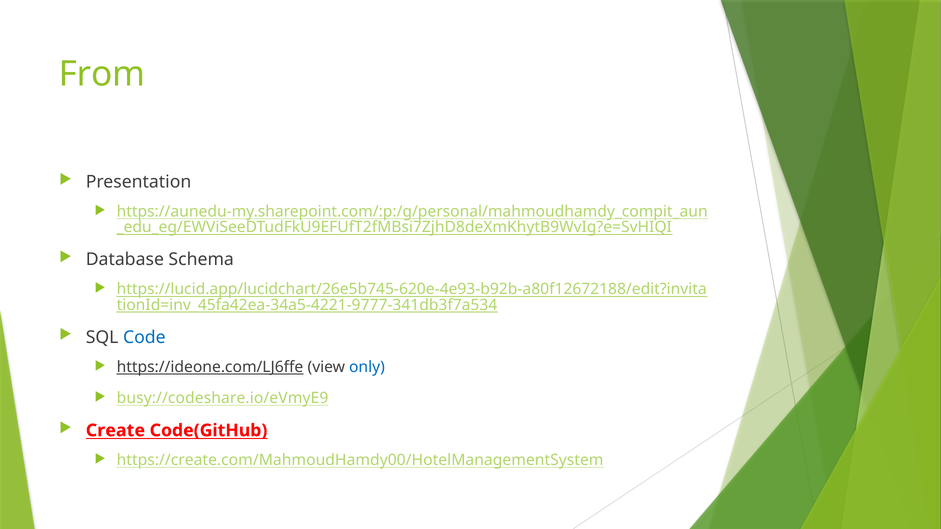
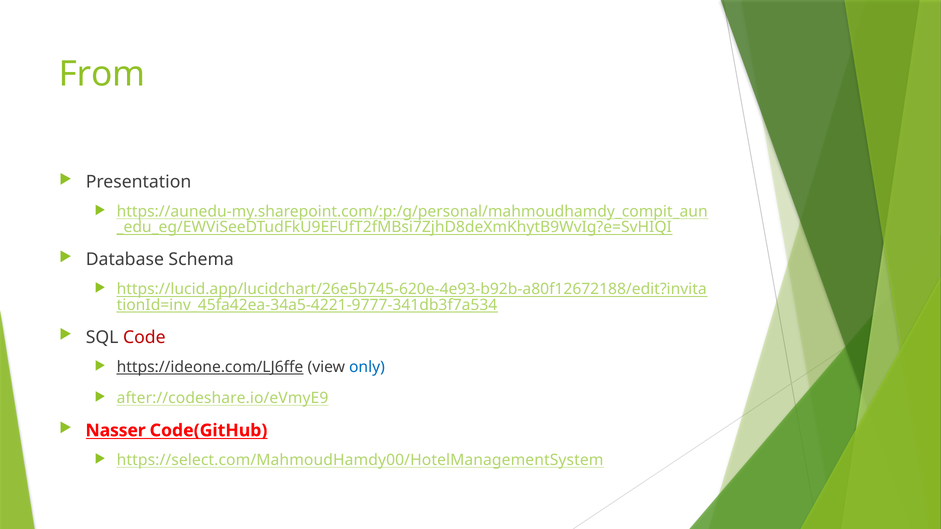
Code colour: blue -> red (144, 338)
busy://codeshare.io/eVmyE9: busy://codeshare.io/eVmyE9 -> after://codeshare.io/eVmyE9 (223, 398)
Create: Create -> Nasser (116, 431)
https://create.com/MahmoudHamdy00/HotelManagementSystem: https://create.com/MahmoudHamdy00/HotelManagementSystem -> https://select.com/MahmoudHamdy00/HotelManagementSystem (360, 460)
